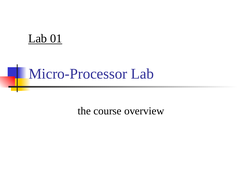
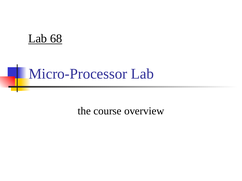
01: 01 -> 68 (56, 39)
